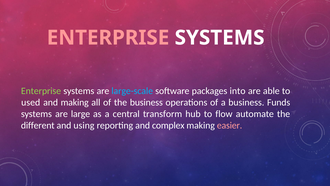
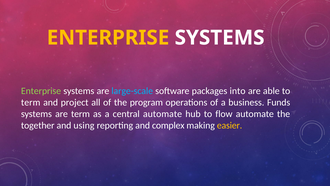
ENTERPRISE colour: pink -> yellow (108, 38)
used: used -> term (31, 102)
and making: making -> project (75, 102)
the business: business -> program (146, 102)
are large: large -> term (80, 114)
central transform: transform -> automate (163, 114)
different: different -> together (38, 125)
easier colour: pink -> yellow (230, 125)
